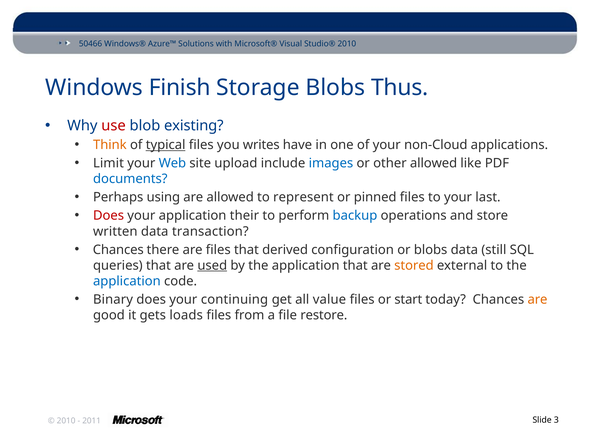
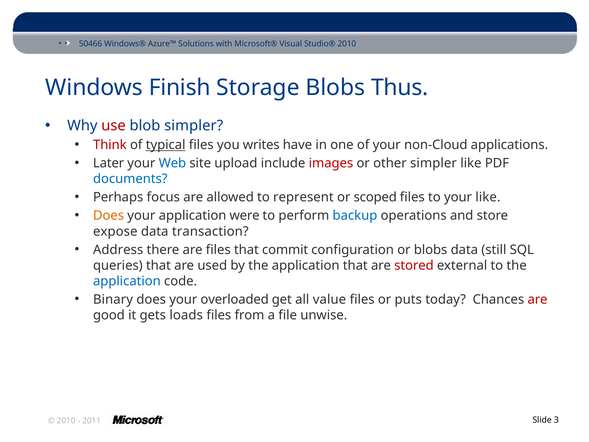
blob existing: existing -> simpler (194, 126)
Think colour: orange -> red (110, 145)
Limit: Limit -> Later (109, 163)
images colour: blue -> red (331, 163)
other allowed: allowed -> simpler (433, 163)
using: using -> focus (163, 197)
pinned: pinned -> scoped (375, 197)
your last: last -> like (488, 197)
Does colour: red -> orange (109, 216)
their: their -> were (245, 216)
written: written -> expose (115, 231)
Chances: Chances -> Address (118, 250)
derived: derived -> commit (285, 250)
used underline: present -> none (212, 265)
stored colour: orange -> red (414, 265)
continuing: continuing -> overloaded (235, 299)
start: start -> puts (408, 299)
are colour: orange -> red (537, 299)
restore: restore -> unwise (324, 315)
